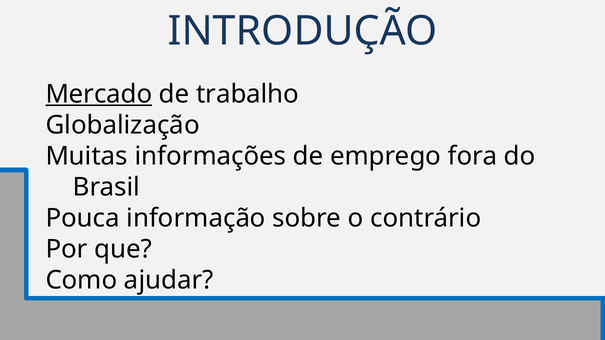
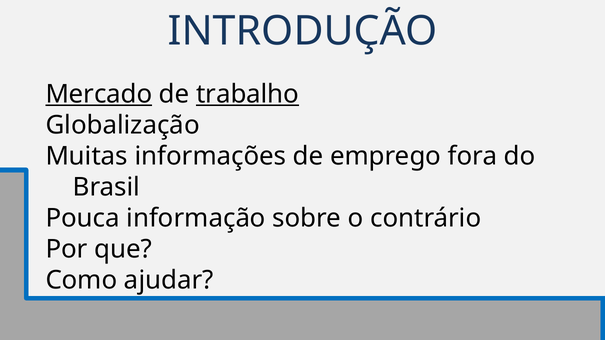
trabalho underline: none -> present (248, 94)
